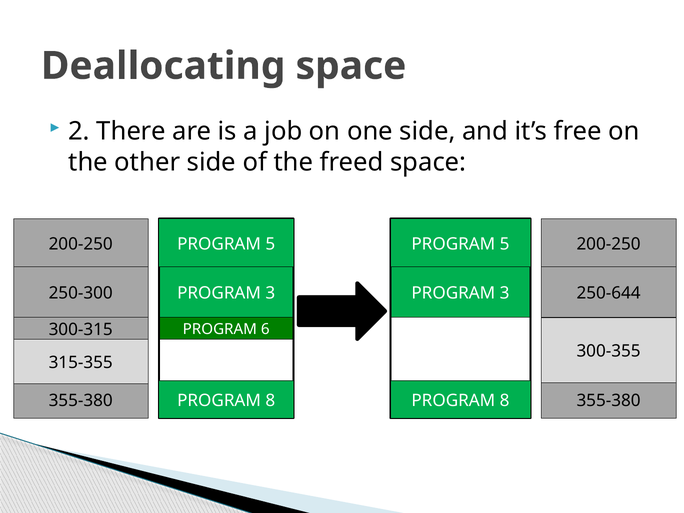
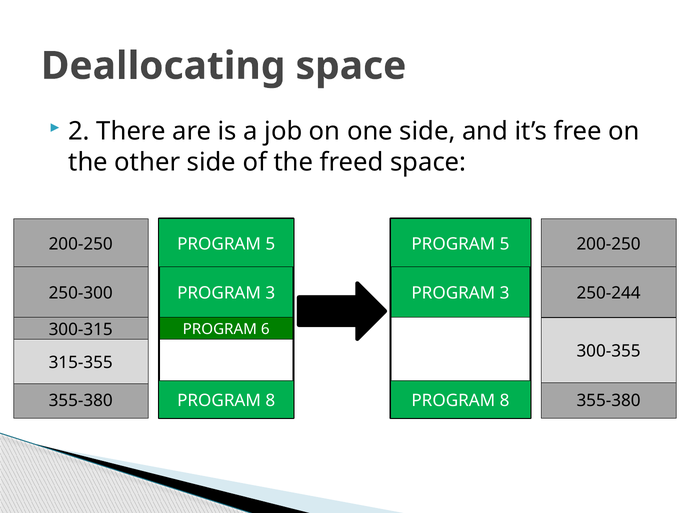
250-644: 250-644 -> 250-244 (609, 293)
